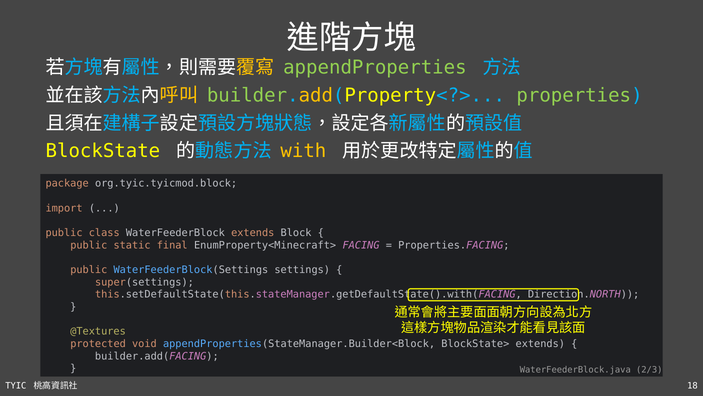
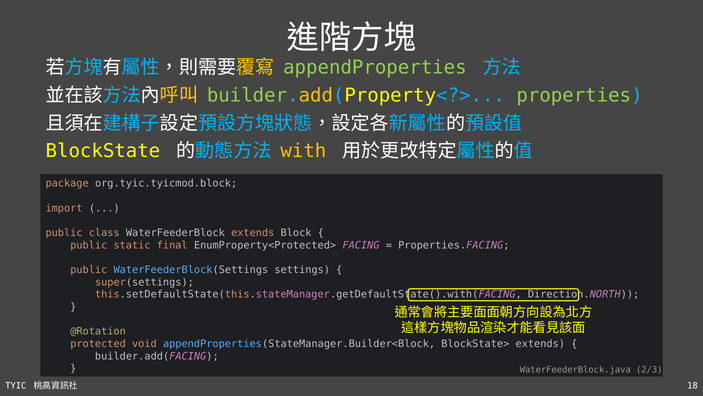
EnumProperty<Minecraft>: EnumProperty<Minecraft> -> EnumProperty<Protected> (265, 245)
@Textures: @Textures -> @Rotation (98, 331)
